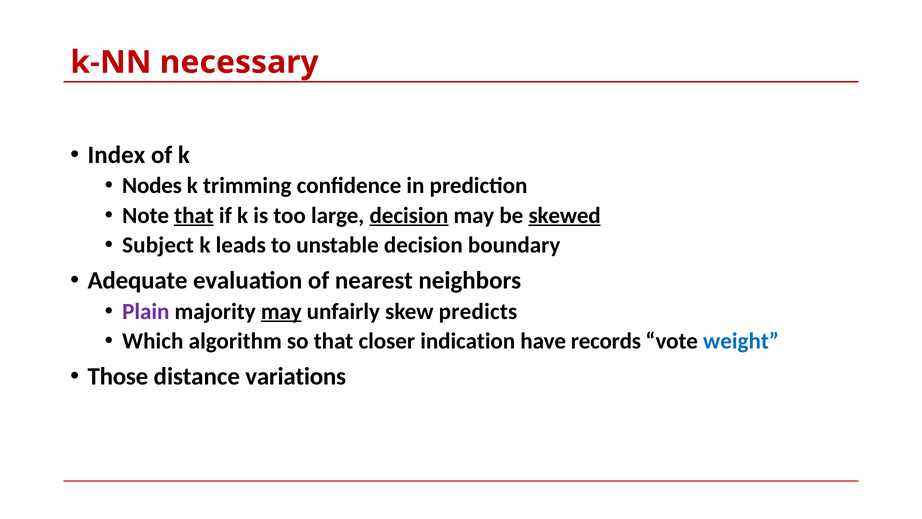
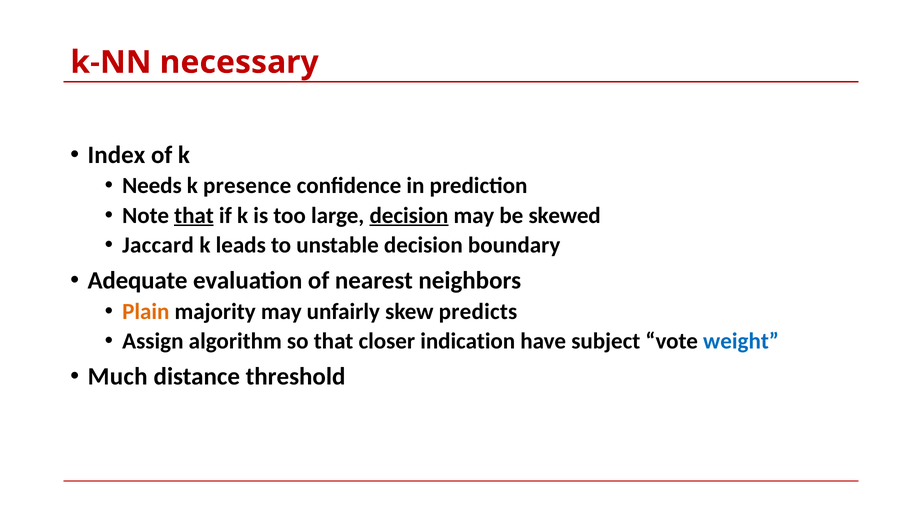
Nodes: Nodes -> Needs (152, 186)
trimming: trimming -> presence (247, 186)
skewed underline: present -> none (565, 215)
Subject: Subject -> Jaccard (158, 245)
Plain colour: purple -> orange (146, 311)
may underline: present -> none (281, 311)
Which: Which -> Assign (153, 341)
records: records -> subject (606, 341)
Those: Those -> Much (118, 376)
variations: variations -> threshold (296, 376)
